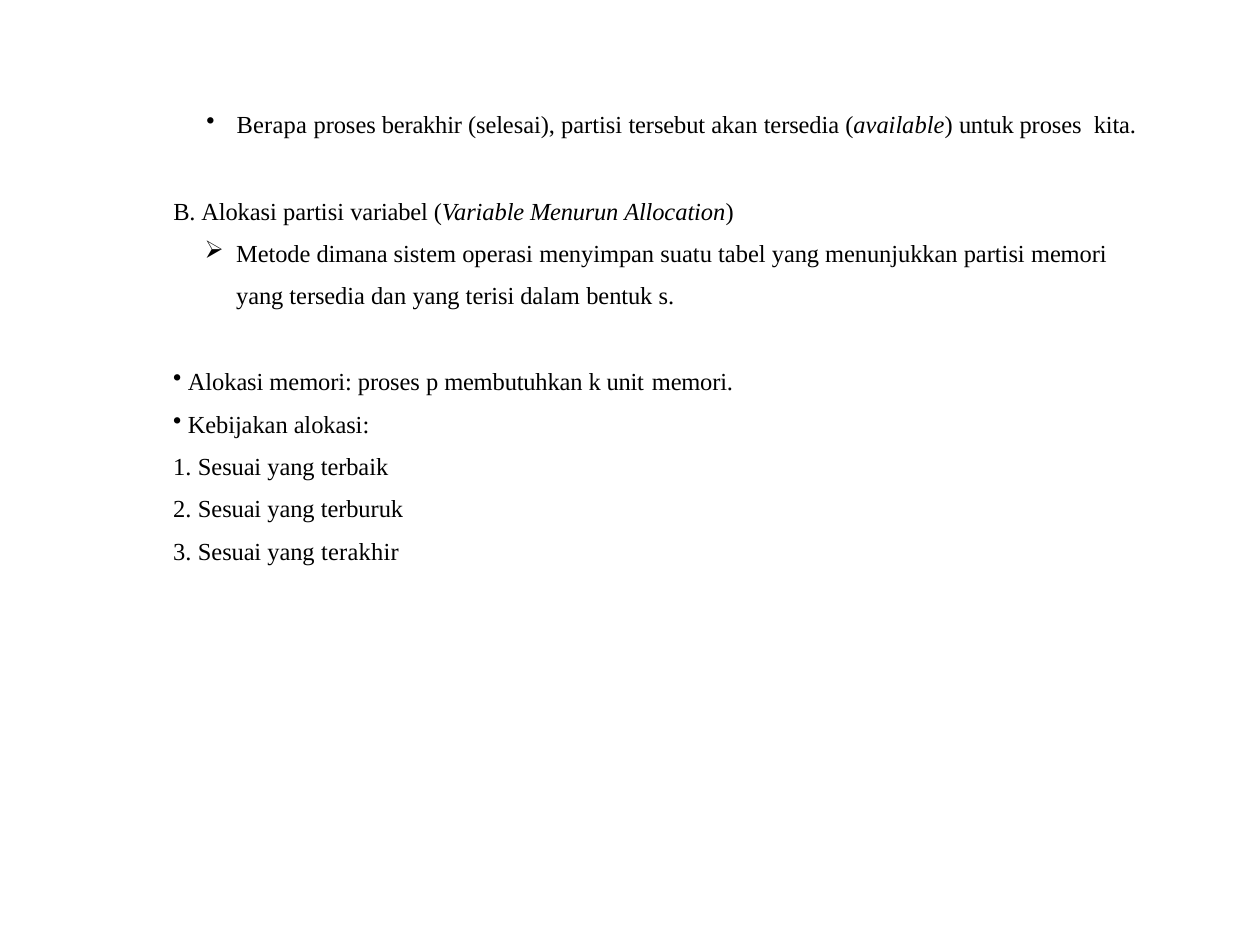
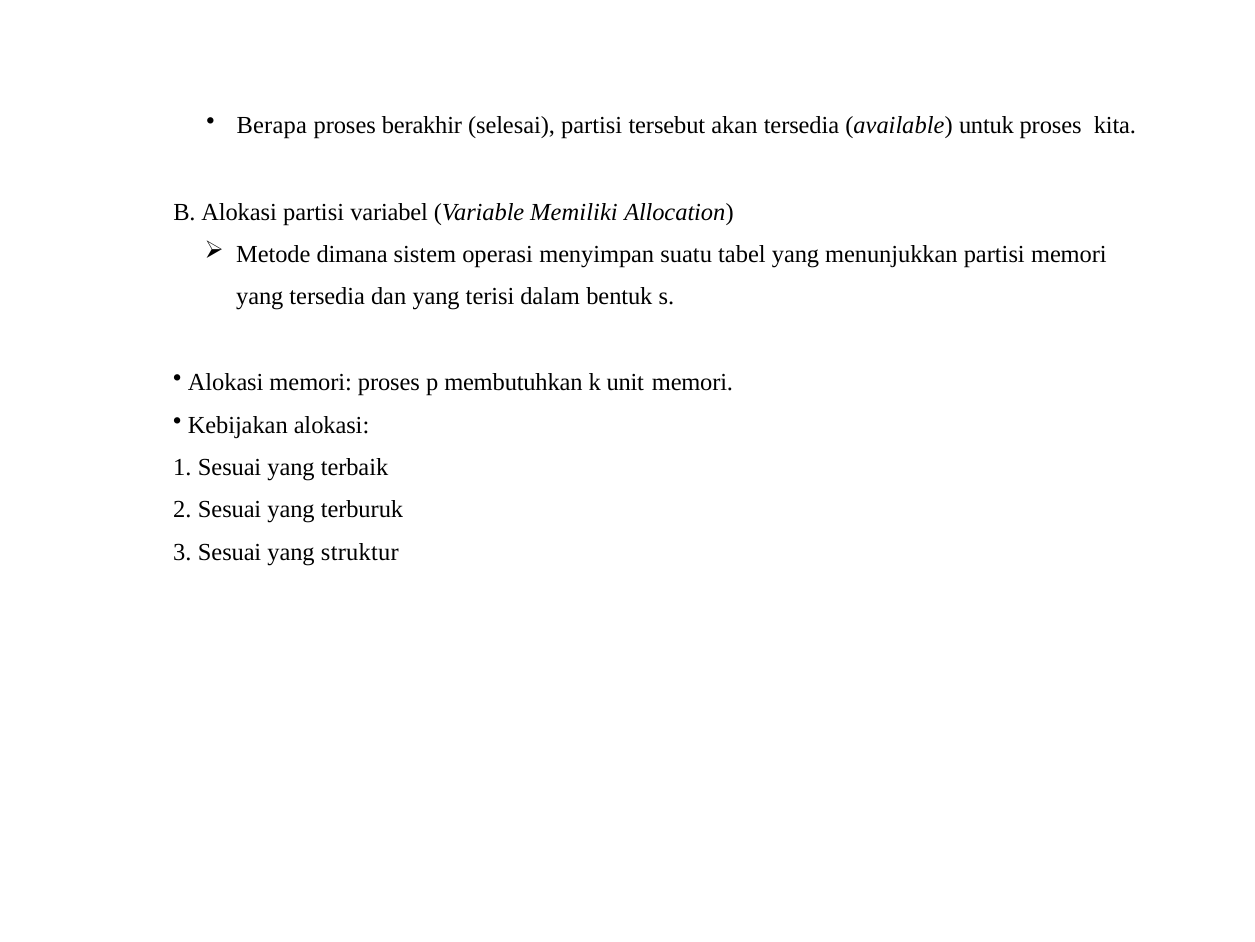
Menurun: Menurun -> Memiliki (574, 212)
terakhir: terakhir -> struktur (360, 552)
